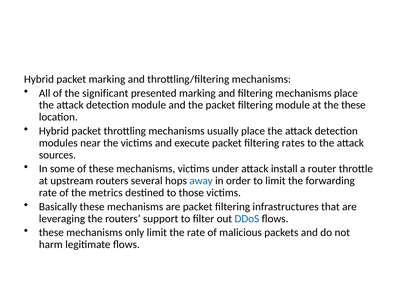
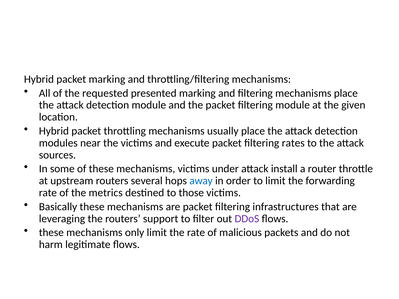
significant: significant -> requested (105, 93)
the these: these -> given (353, 105)
DDoS colour: blue -> purple (247, 219)
